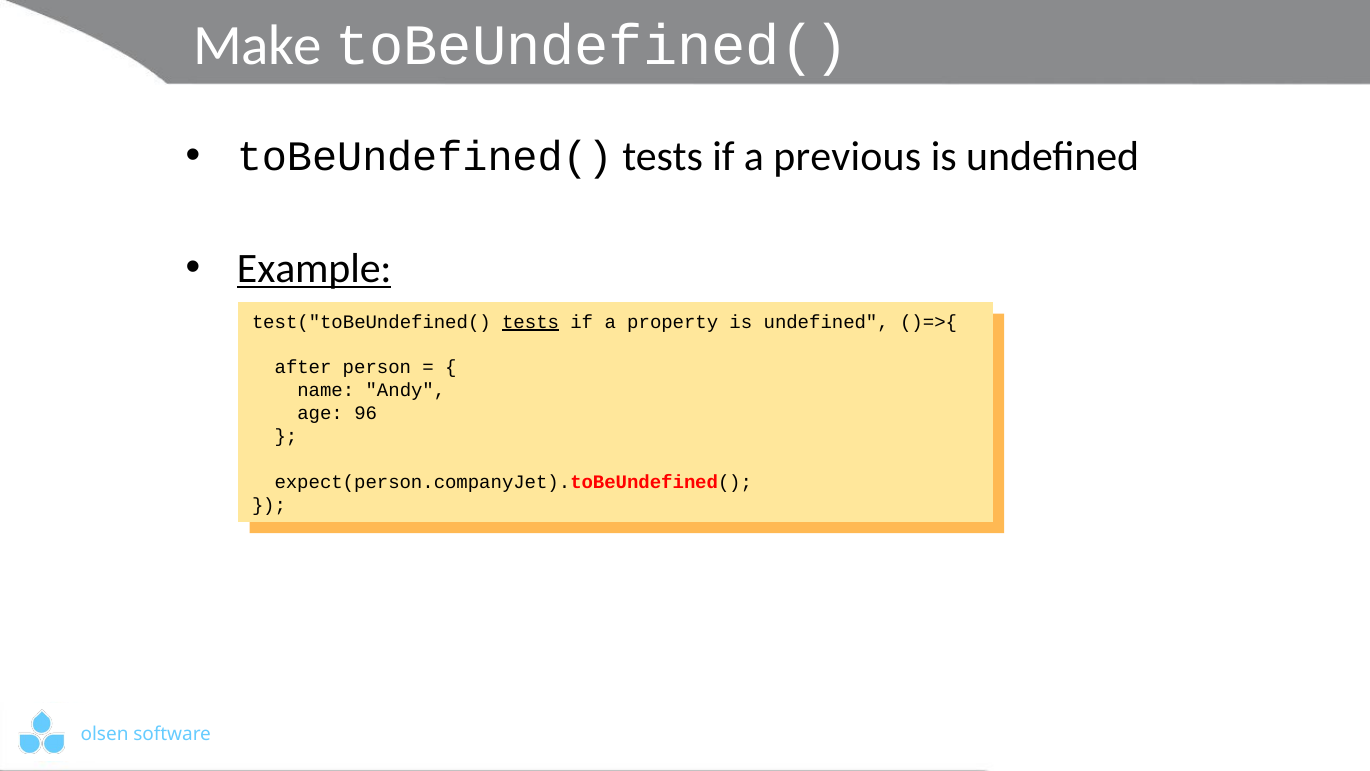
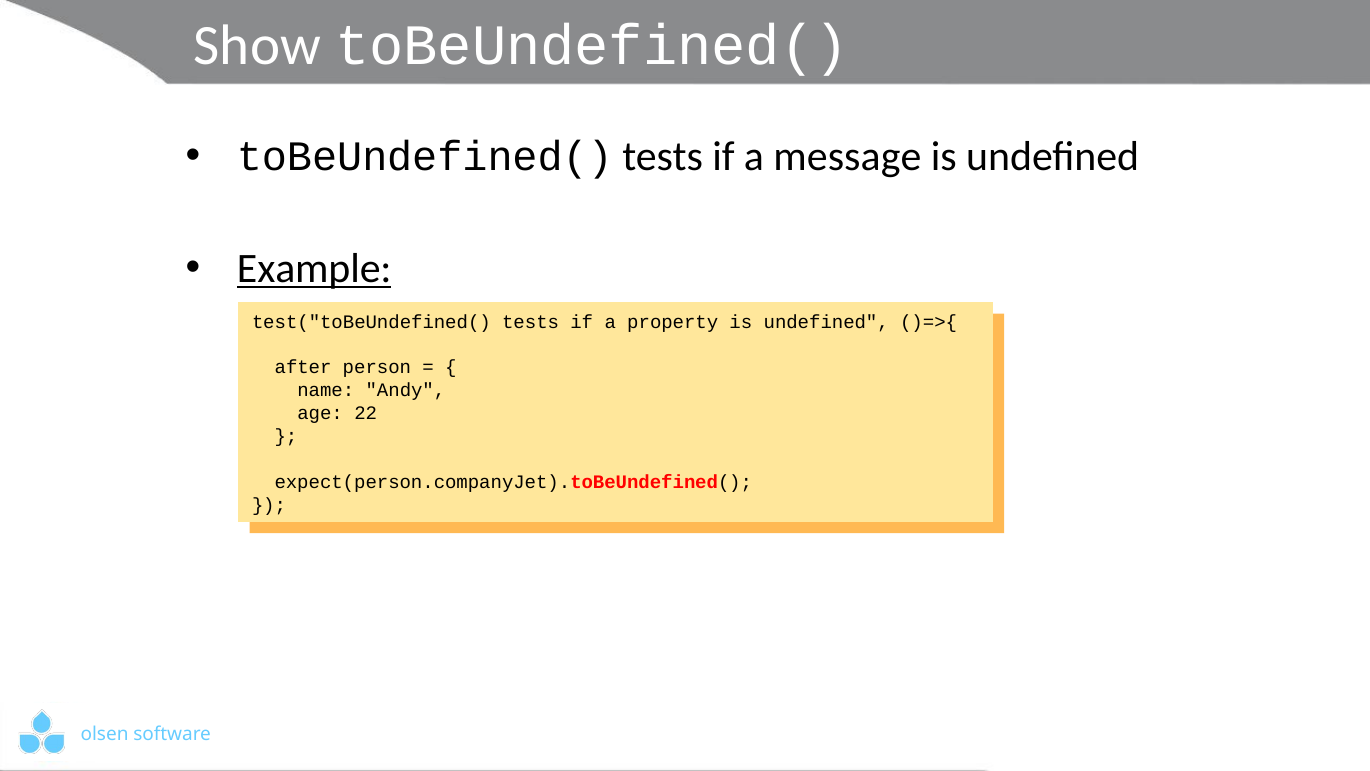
Make: Make -> Show (257, 46)
previous: previous -> message (847, 157)
tests underline: present -> none (531, 322)
96: 96 -> 22 (366, 413)
